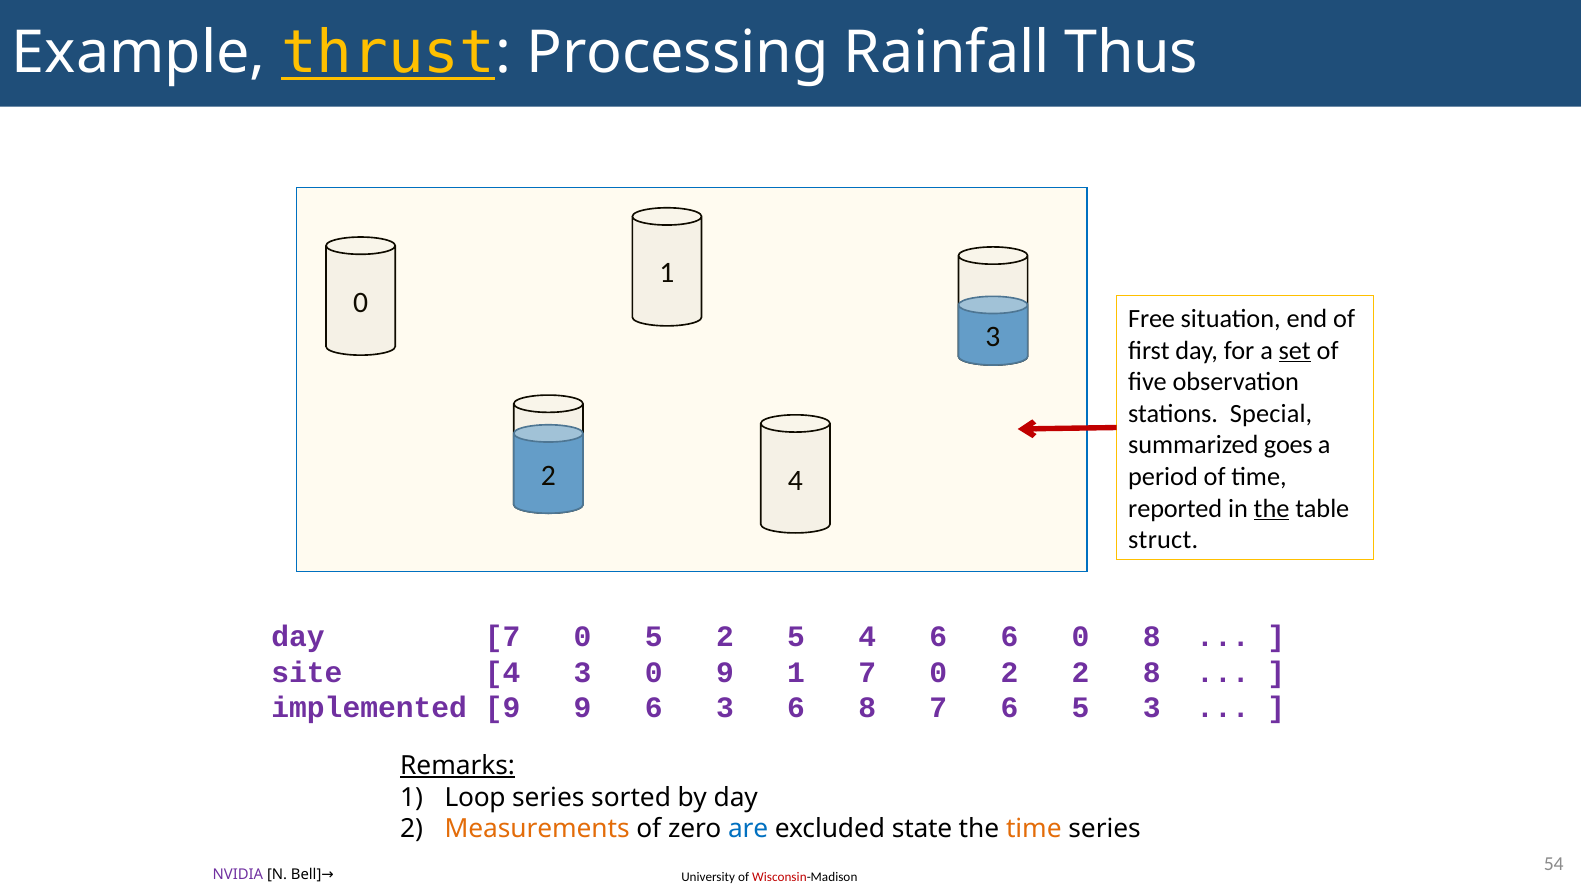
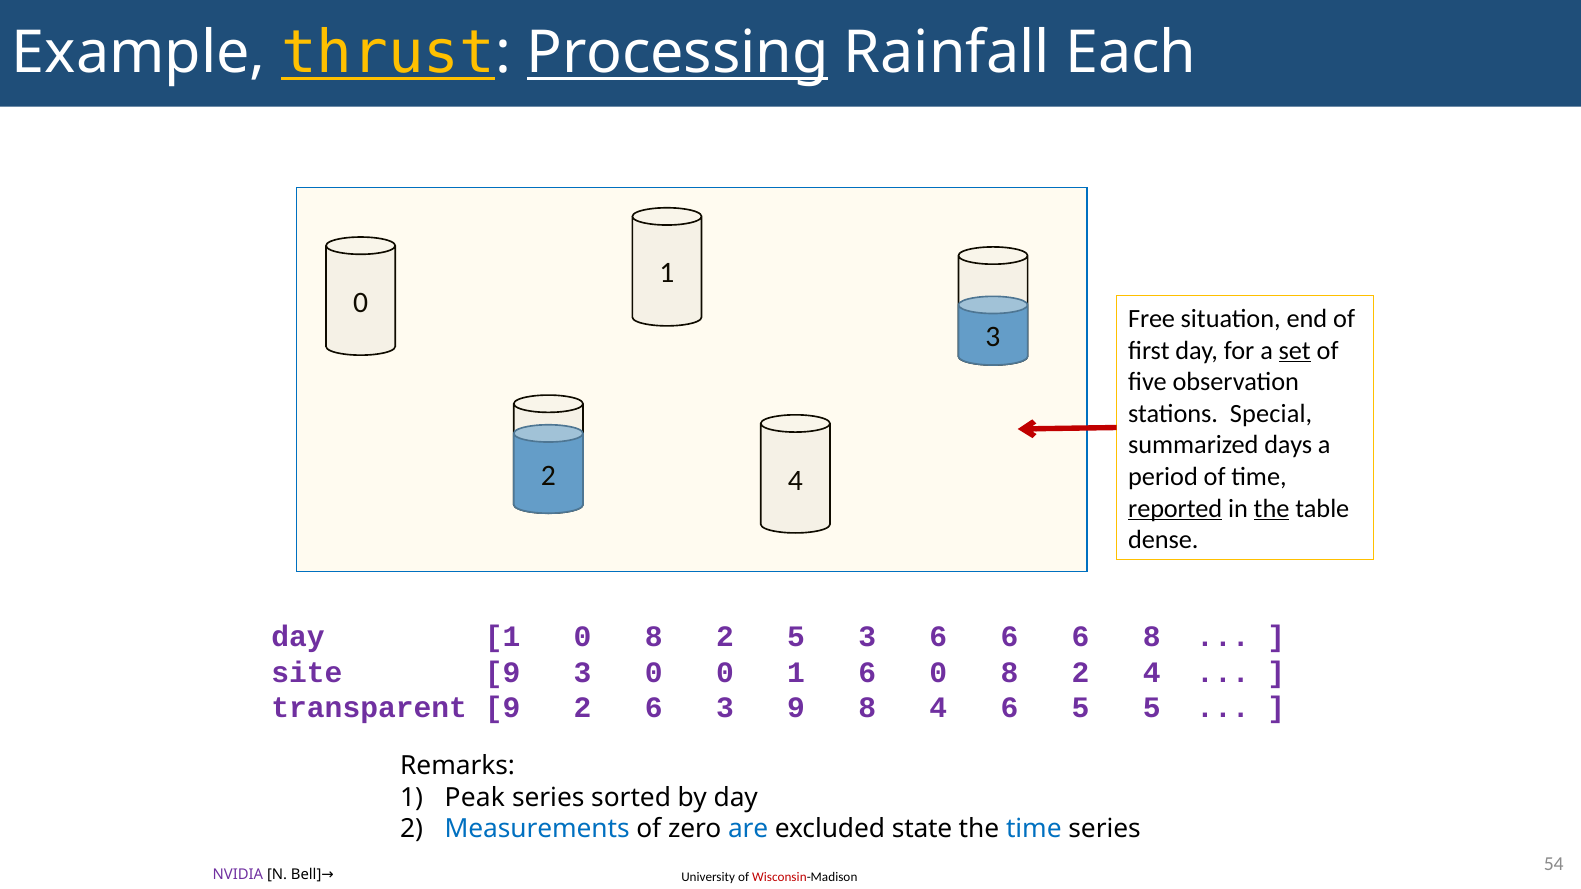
Processing underline: none -> present (677, 53)
Thus: Thus -> Each (1131, 53)
goes: goes -> days (1288, 445)
reported underline: none -> present (1175, 509)
struct: struct -> dense (1163, 540)
day 7: 7 -> 1 (503, 637)
5: 5 -> 8 (654, 637)
5 4: 4 -> 3 (867, 637)
6 6 0: 0 -> 6 (1081, 637)
site 4: 4 -> 9 (503, 673)
0 9: 9 -> 0 (725, 673)
1 7: 7 -> 6 (867, 673)
2: 2 -> 8 (1009, 673)
2 8: 8 -> 4 (1152, 673)
implemented: implemented -> transparent (369, 708)
9 9: 9 -> 2 (583, 708)
3 6: 6 -> 9 (796, 708)
8 7: 7 -> 4 (938, 708)
5 3: 3 -> 5 (1152, 708)
Remarks underline: present -> none (458, 766)
Loop: Loop -> Peak (475, 798)
Measurements colour: orange -> blue (537, 829)
time colour: orange -> blue (1034, 829)
